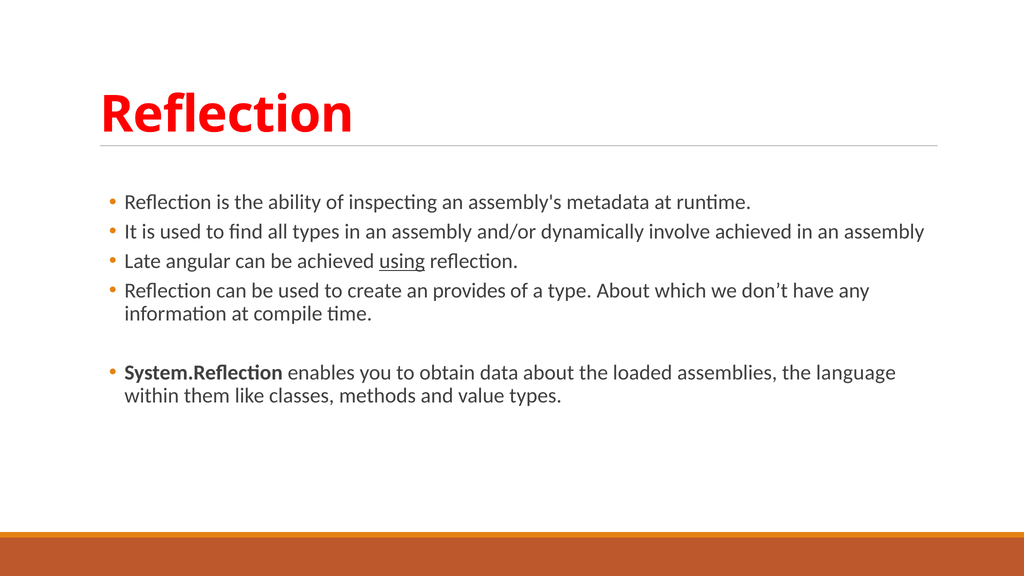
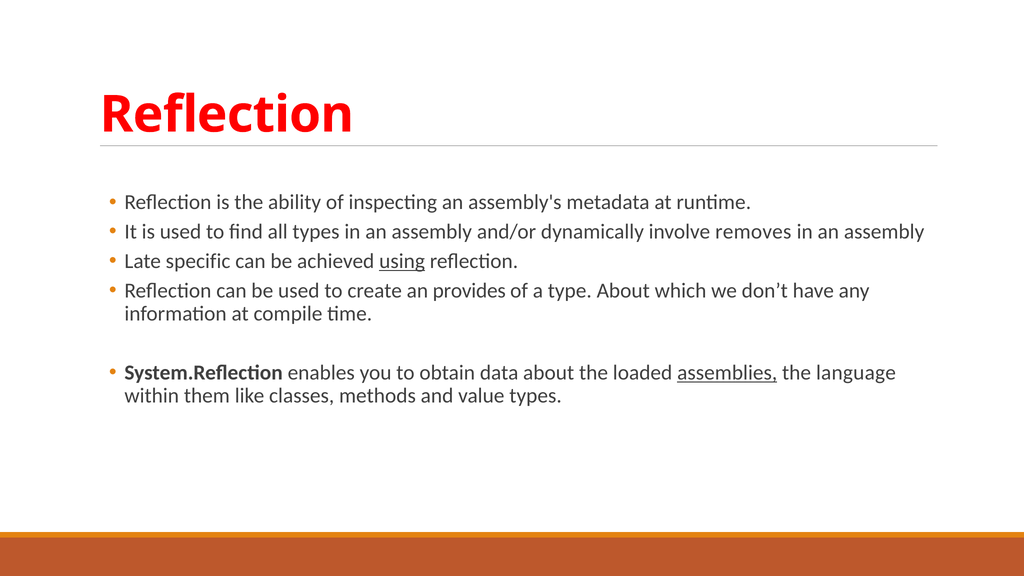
involve achieved: achieved -> removes (753, 232)
angular: angular -> specific (198, 261)
assemblies underline: none -> present (727, 373)
